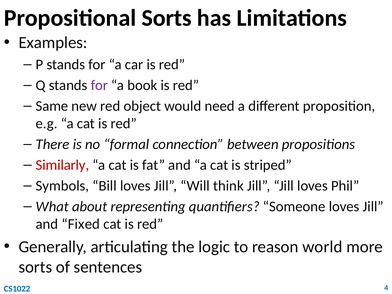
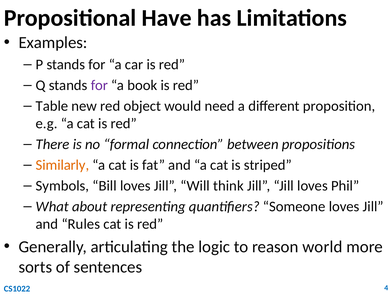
Propositional Sorts: Sorts -> Have (167, 18)
Same: Same -> Table (52, 106)
Similarly colour: red -> orange (62, 165)
Fixed: Fixed -> Rules (81, 224)
